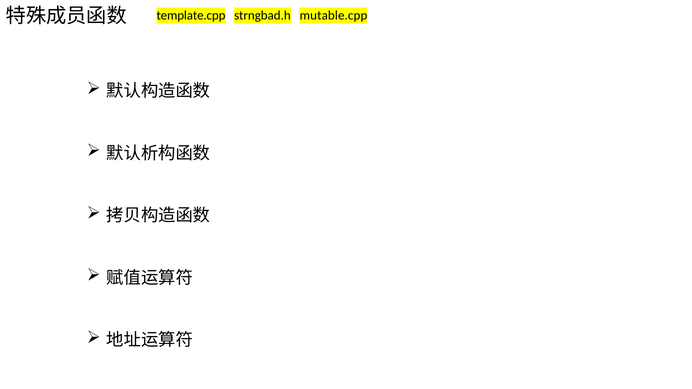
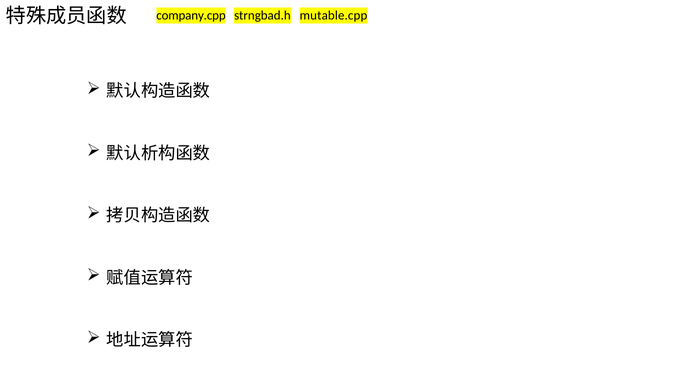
template.cpp: template.cpp -> company.cpp (191, 16)
